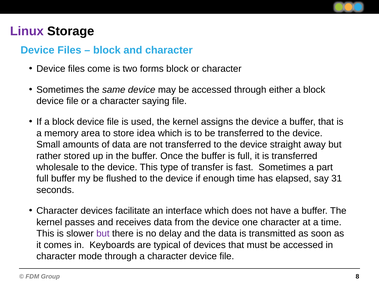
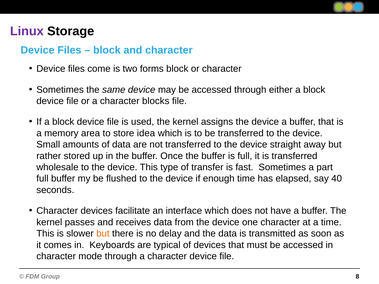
saying: saying -> blocks (156, 101)
31: 31 -> 40 (337, 179)
but colour: purple -> orange (103, 234)
